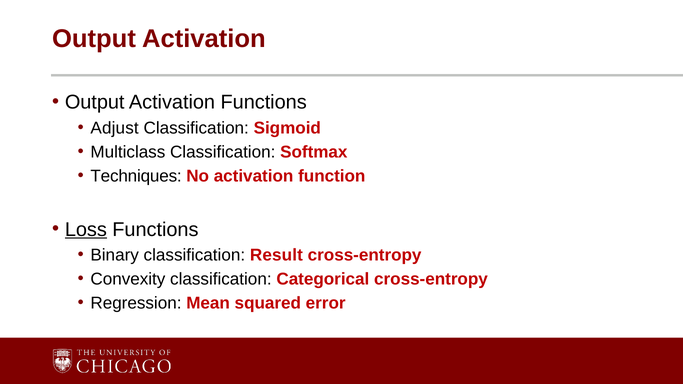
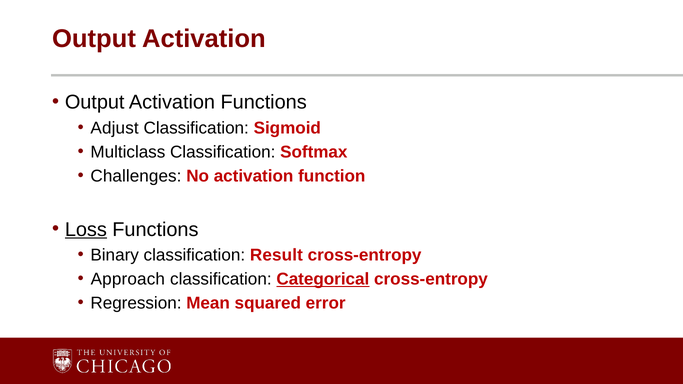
Techniques: Techniques -> Challenges (136, 176)
Convexity: Convexity -> Approach (128, 279)
Categorical underline: none -> present (323, 279)
